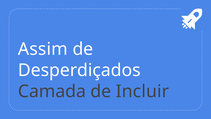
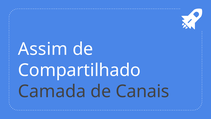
Desperdiçados: Desperdiçados -> Compartilhado (79, 70)
Incluir: Incluir -> Canais (143, 91)
